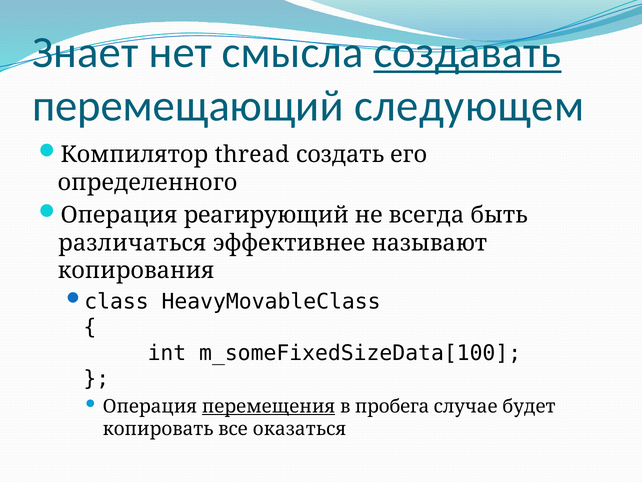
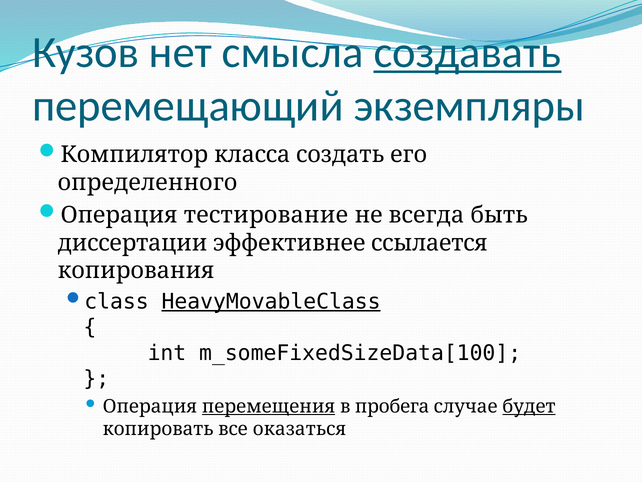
Знает: Знает -> Кузов (86, 53)
следующем: следующем -> экземпляры (469, 106)
thread: thread -> класса (252, 155)
реагирующий: реагирующий -> тестирование (266, 215)
различаться: различаться -> диссертации (132, 243)
называют: называют -> ссылается (429, 243)
HeavyMovableClass underline: none -> present (271, 301)
будет underline: none -> present (529, 406)
